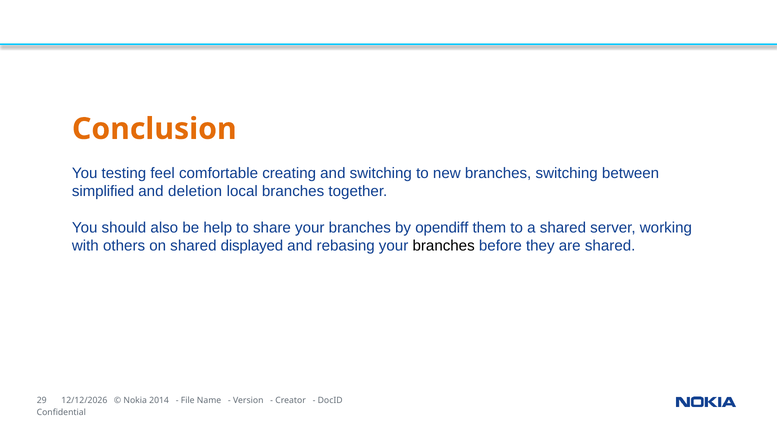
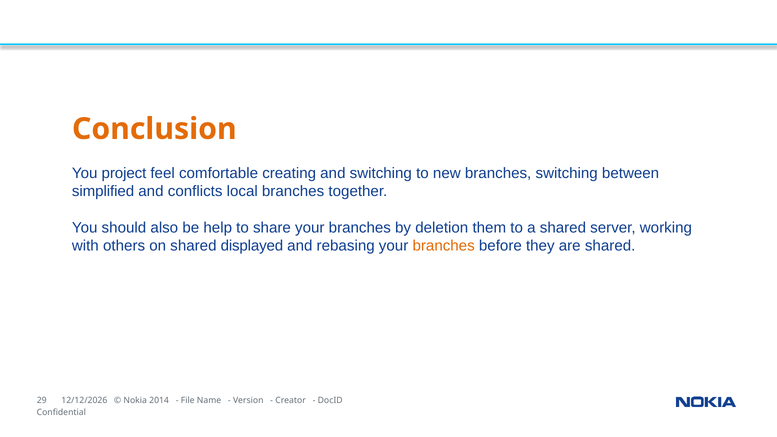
testing: testing -> project (124, 173)
deletion: deletion -> conflicts (195, 191)
opendiff: opendiff -> deletion (442, 228)
branches colour: black -> orange (444, 246)
